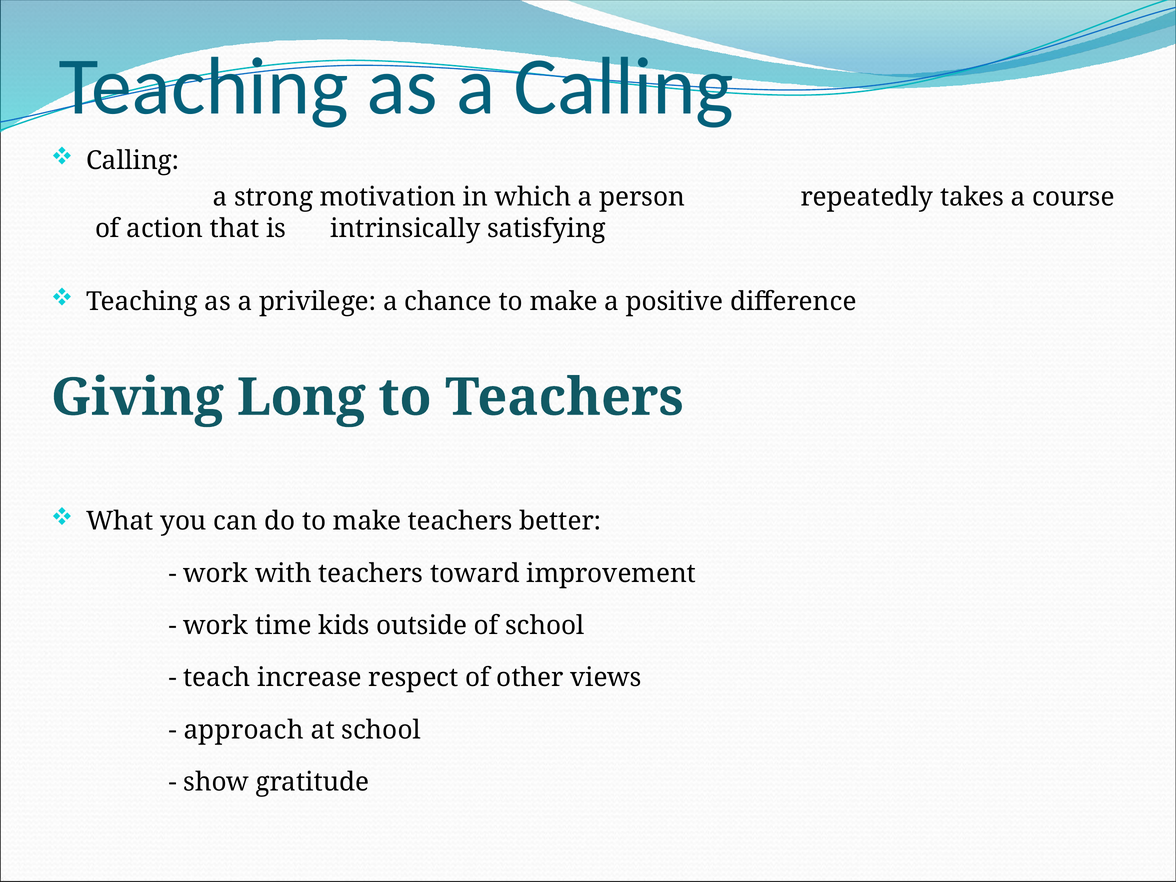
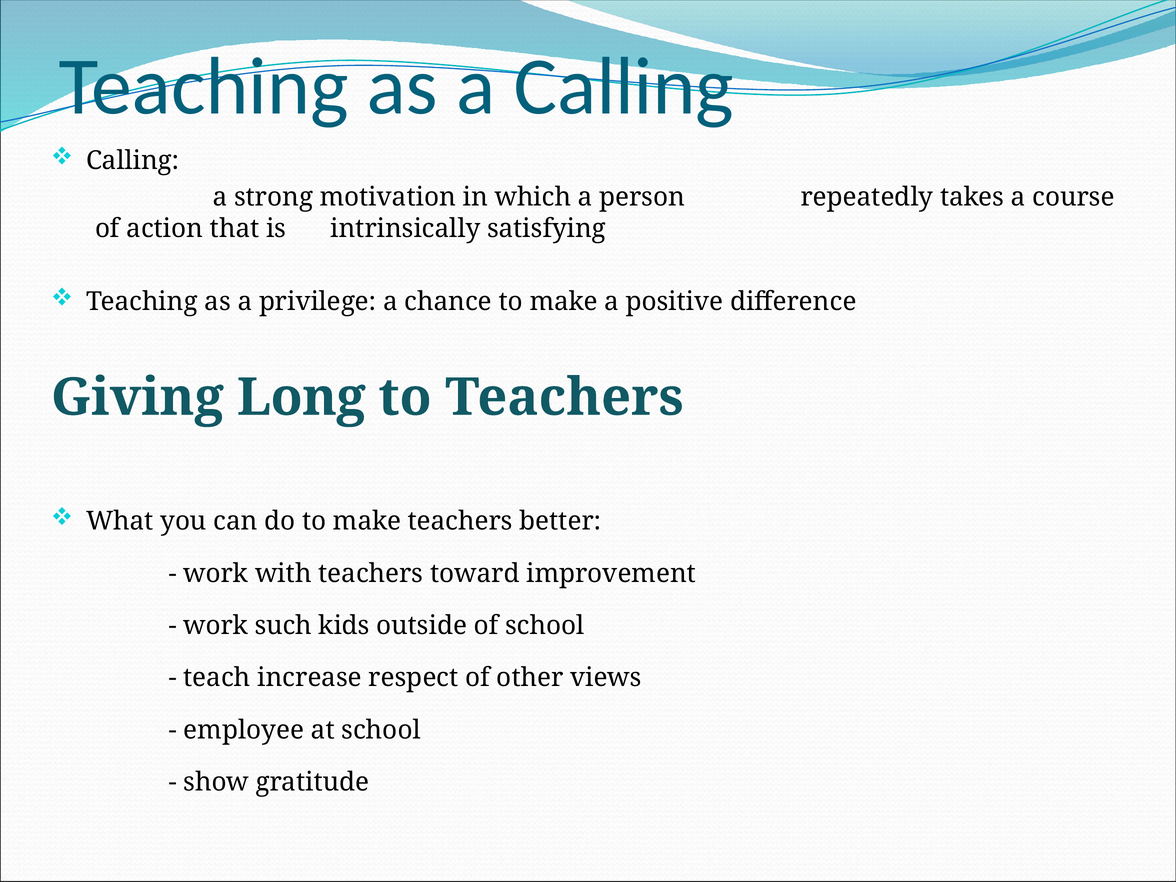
time: time -> such (283, 626)
approach: approach -> employee (244, 730)
